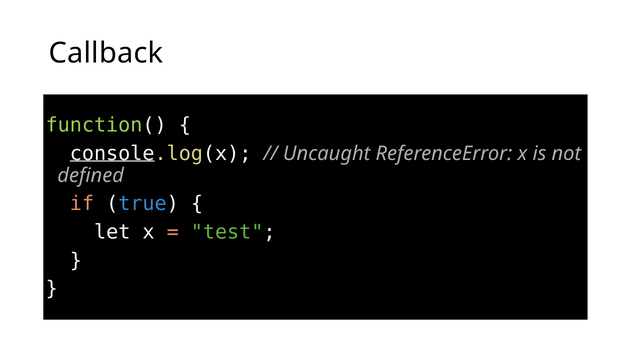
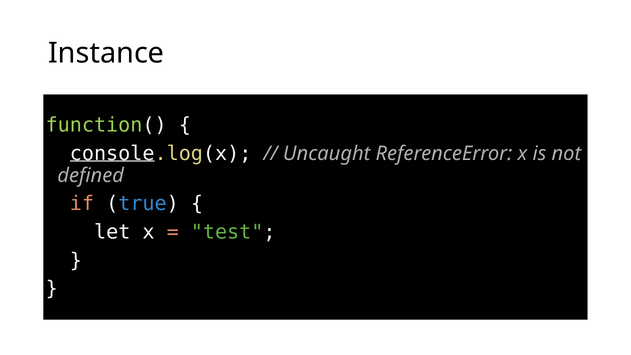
Callback: Callback -> Instance (106, 53)
